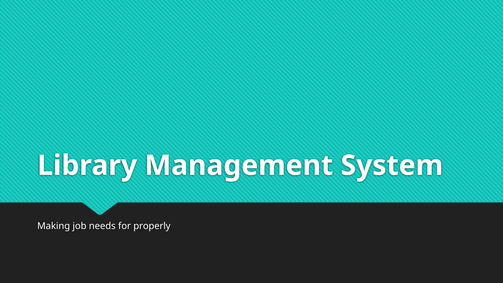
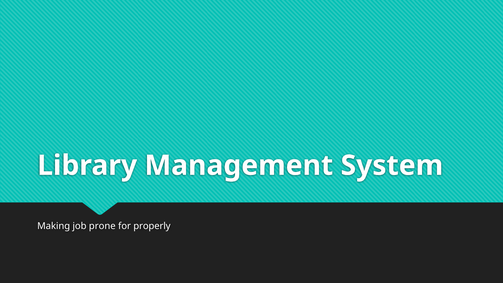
needs: needs -> prone (102, 226)
